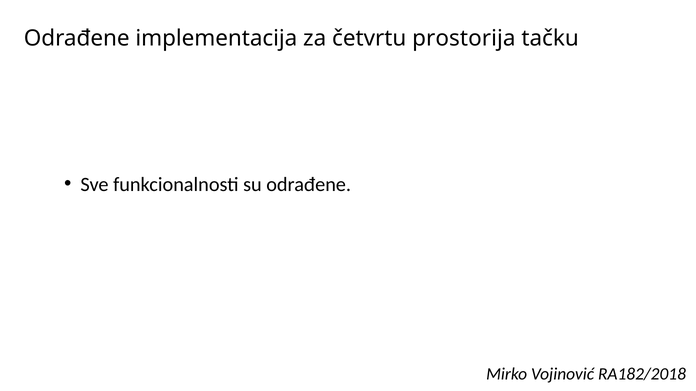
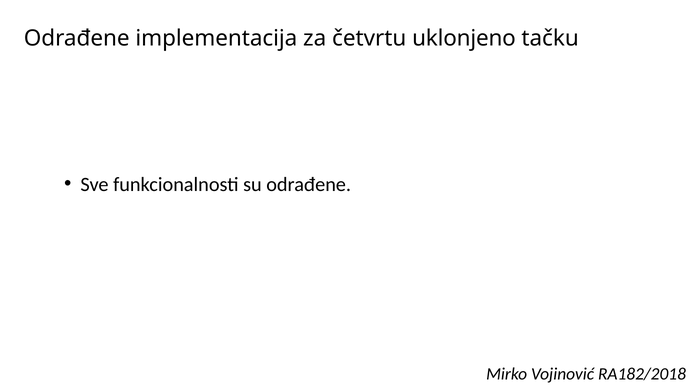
prostorija: prostorija -> uklonjeno (464, 38)
